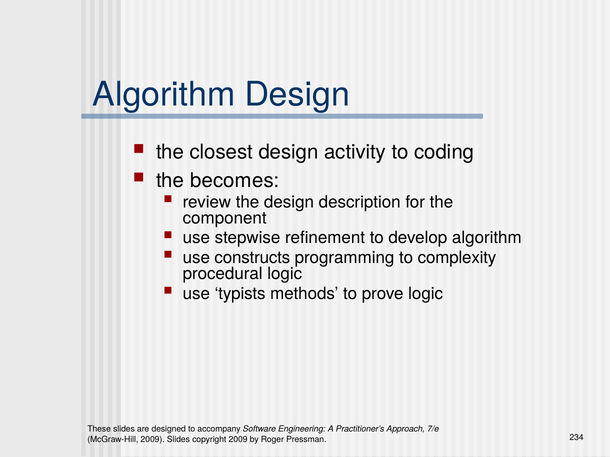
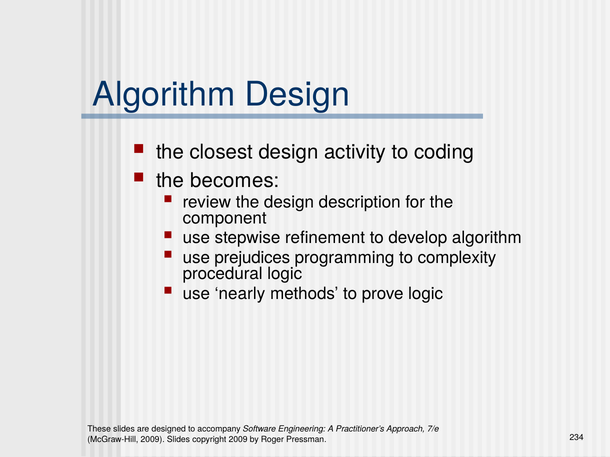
constructs: constructs -> prejudices (252, 258)
typists: typists -> nearly (240, 294)
